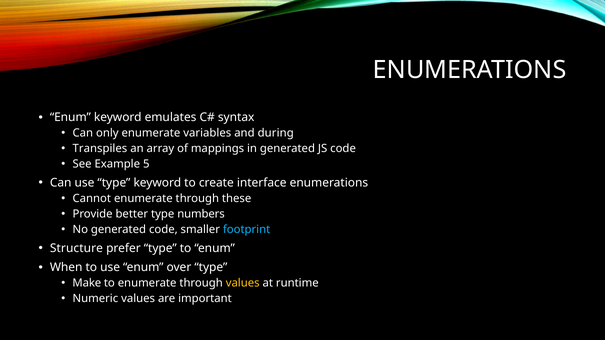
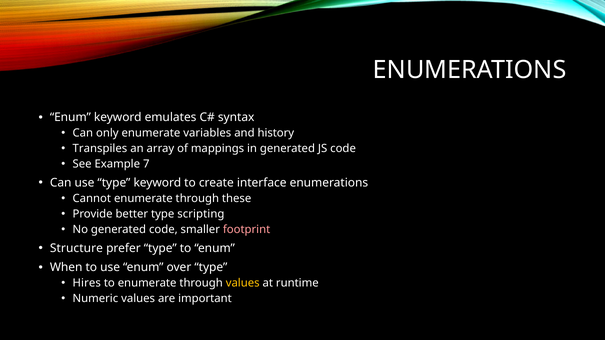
during: during -> history (276, 133)
5: 5 -> 7 (146, 164)
numbers: numbers -> scripting (201, 214)
footprint colour: light blue -> pink (247, 230)
Make: Make -> Hires (87, 283)
